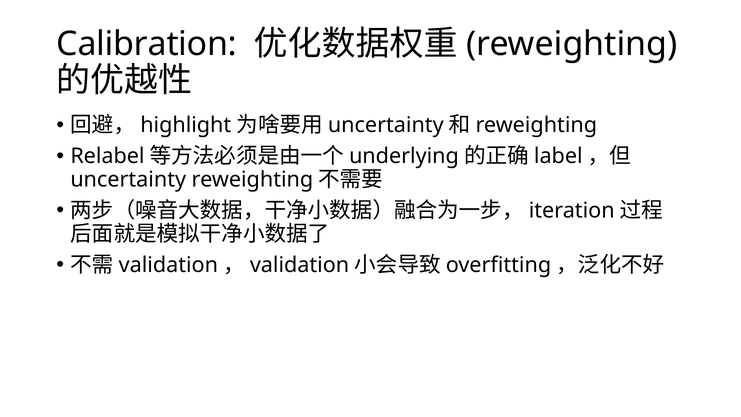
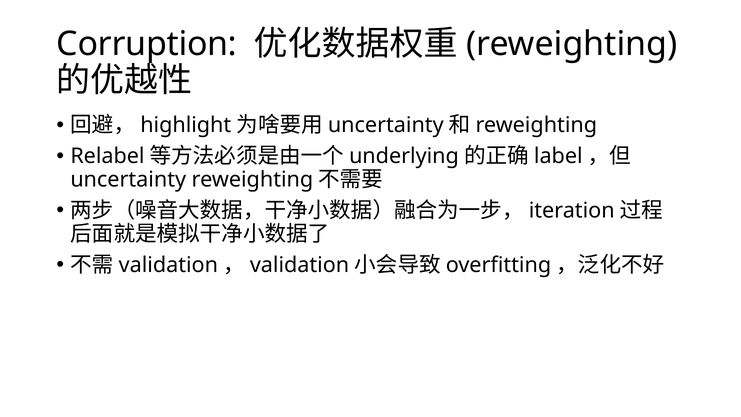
Calibration: Calibration -> Corruption (147, 44)
